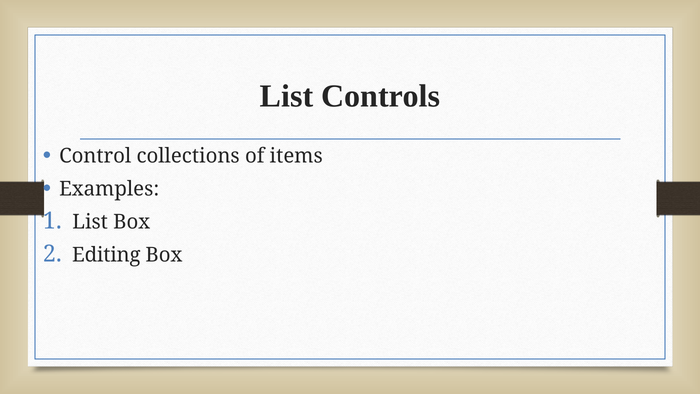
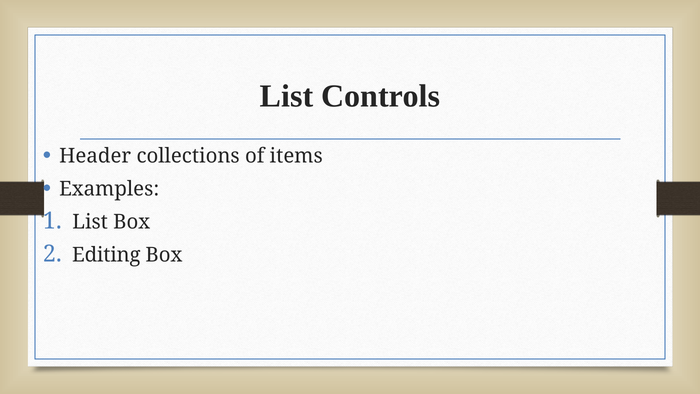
Control: Control -> Header (95, 156)
